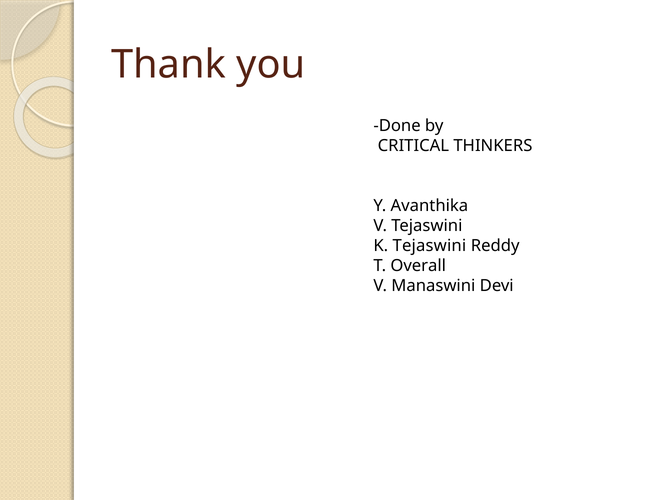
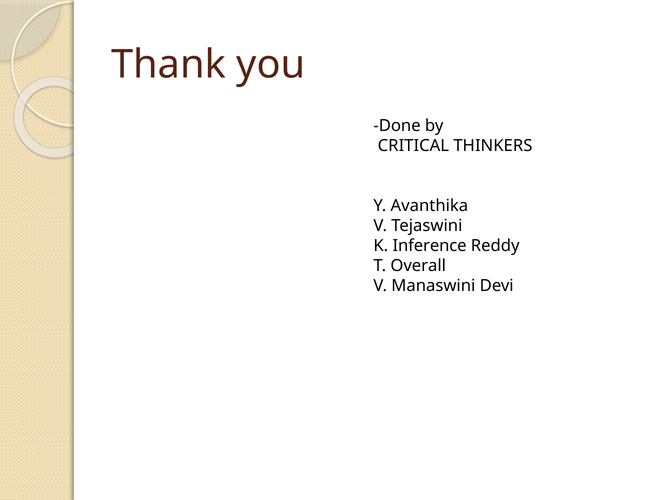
K Tejaswini: Tejaswini -> Inference (430, 246)
